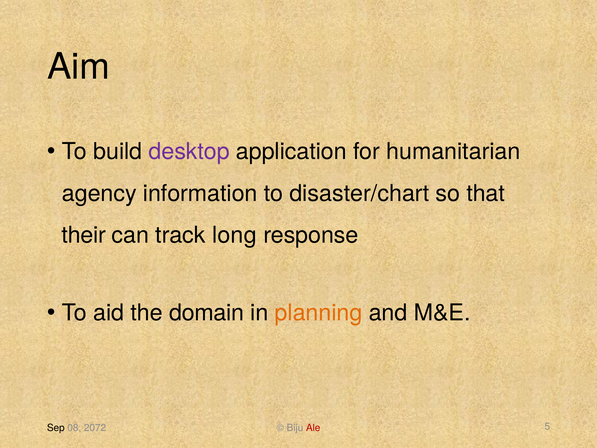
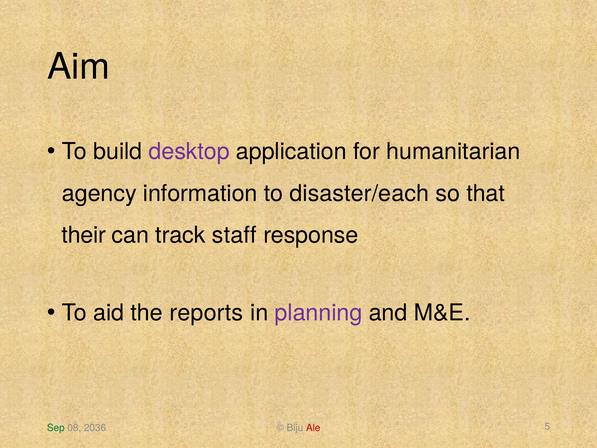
disaster/chart: disaster/chart -> disaster/each (359, 193)
long: long -> staff (234, 235)
domain: domain -> reports (206, 313)
planning colour: orange -> purple (318, 313)
Sep colour: black -> green (56, 428)
2072: 2072 -> 2036 (95, 428)
